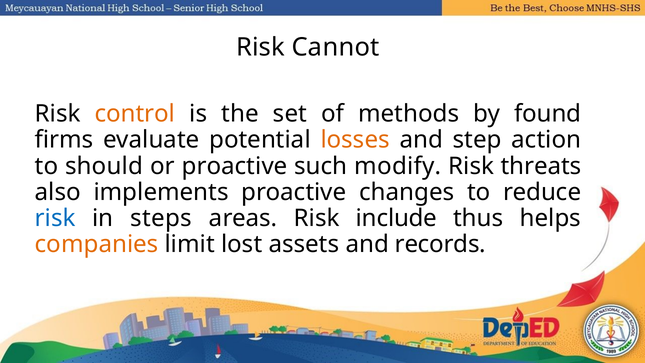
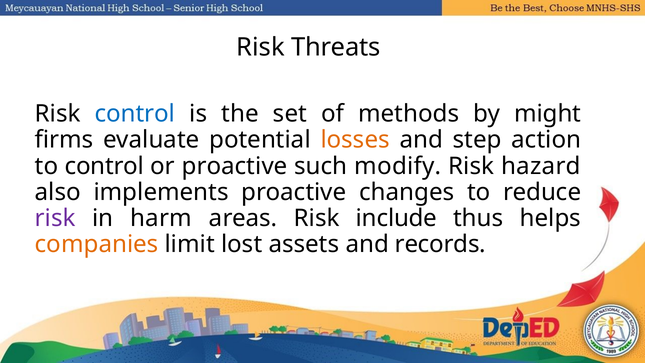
Cannot: Cannot -> Threats (336, 47)
control colour: orange -> blue (135, 114)
found: found -> might (548, 114)
to should: should -> control (104, 166)
threats: threats -> hazard (541, 166)
risk colour: blue -> purple (55, 218)
steps: steps -> harm (161, 218)
